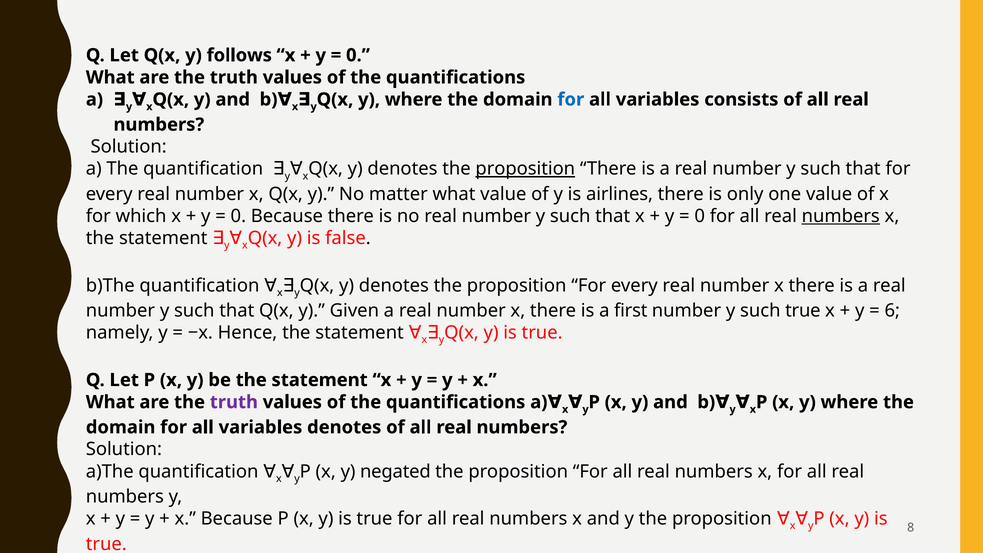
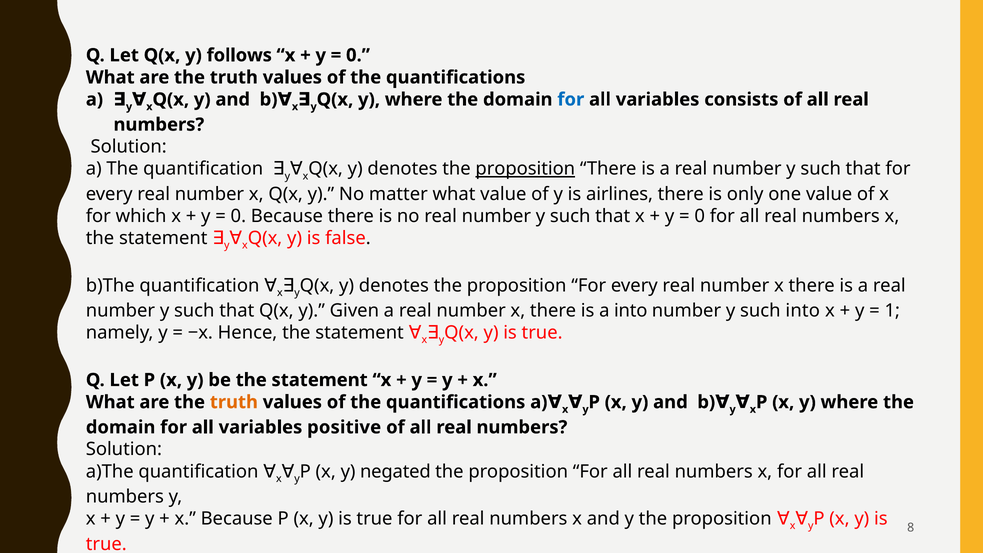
numbers underline: present -> none (841, 216)
a first: first -> into (631, 311)
such true: true -> into (803, 311)
6: 6 -> 1 (892, 311)
truth colour: purple -> orange (234, 402)
variables denotes: denotes -> positive (344, 427)
